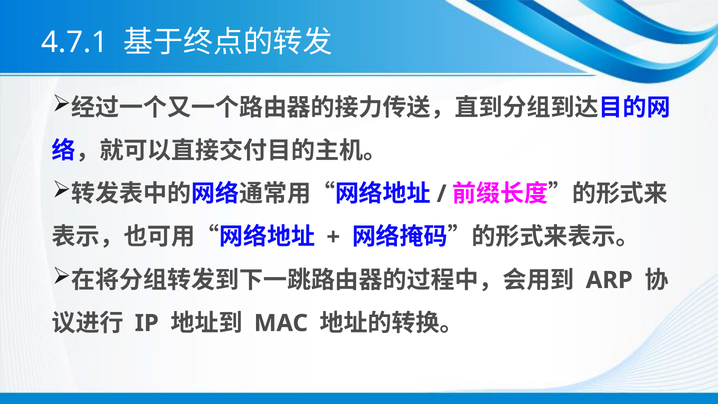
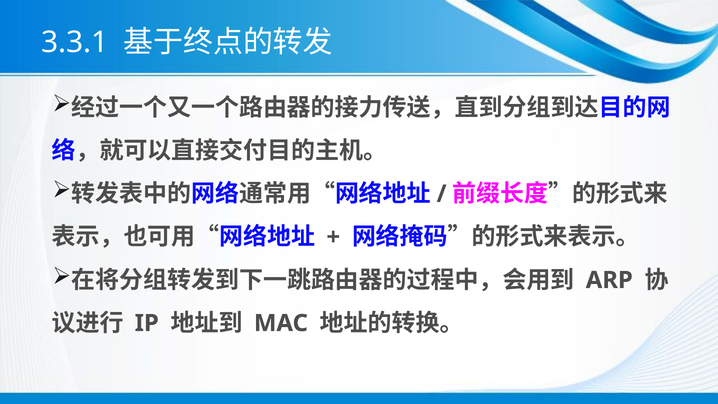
4.7.1: 4.7.1 -> 3.3.1 (75, 42)
